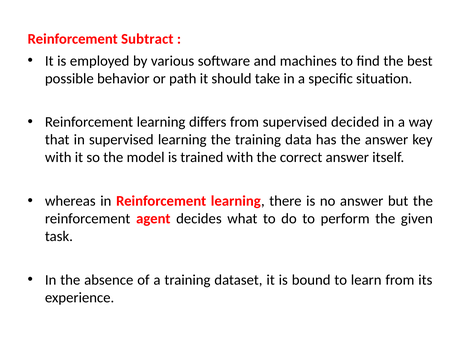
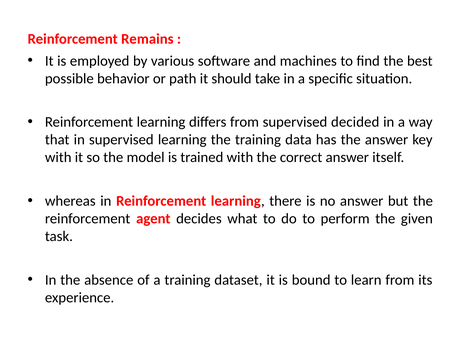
Subtract: Subtract -> Remains (147, 39)
